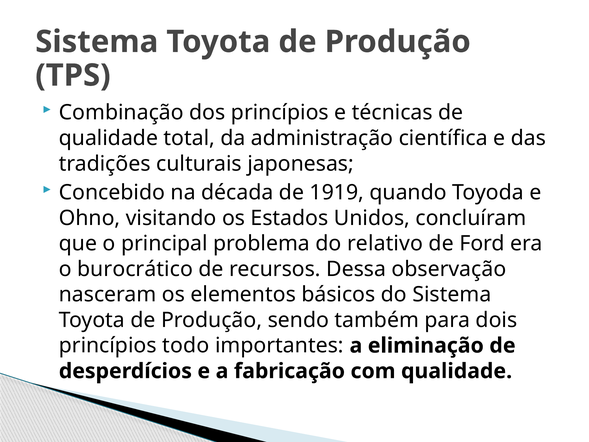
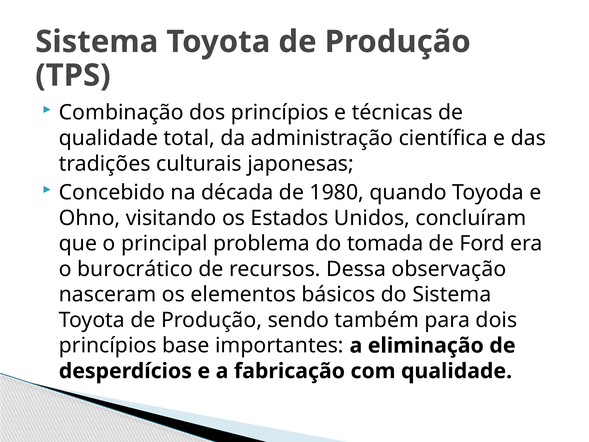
1919: 1919 -> 1980 (337, 192)
relativo: relativo -> tomada (385, 243)
todo: todo -> base (186, 345)
